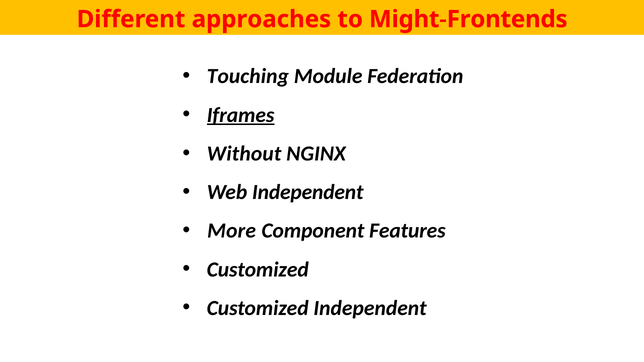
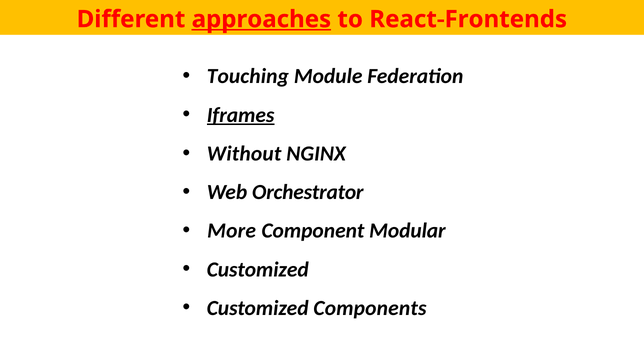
approaches underline: none -> present (261, 19)
Might-Frontends: Might-Frontends -> React-Frontends (468, 19)
Web Independent: Independent -> Orchestrator (308, 192)
Features: Features -> Modular (407, 231)
Customized Independent: Independent -> Components (370, 308)
